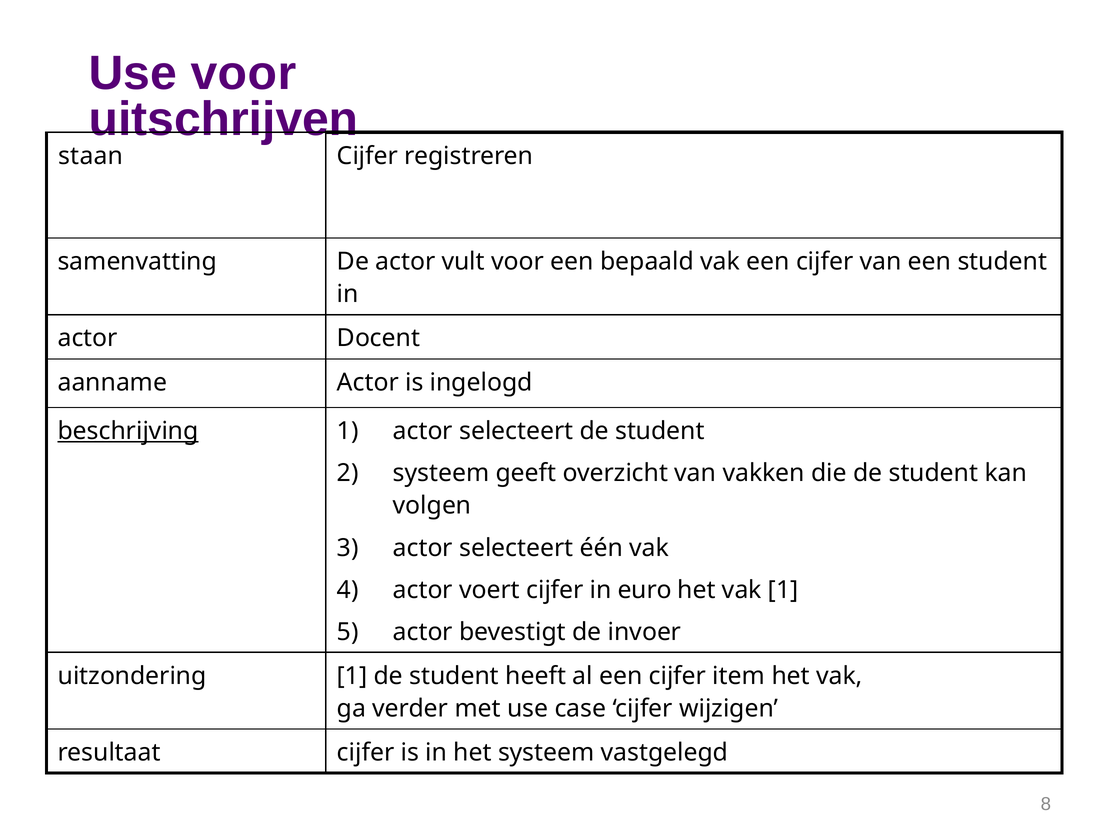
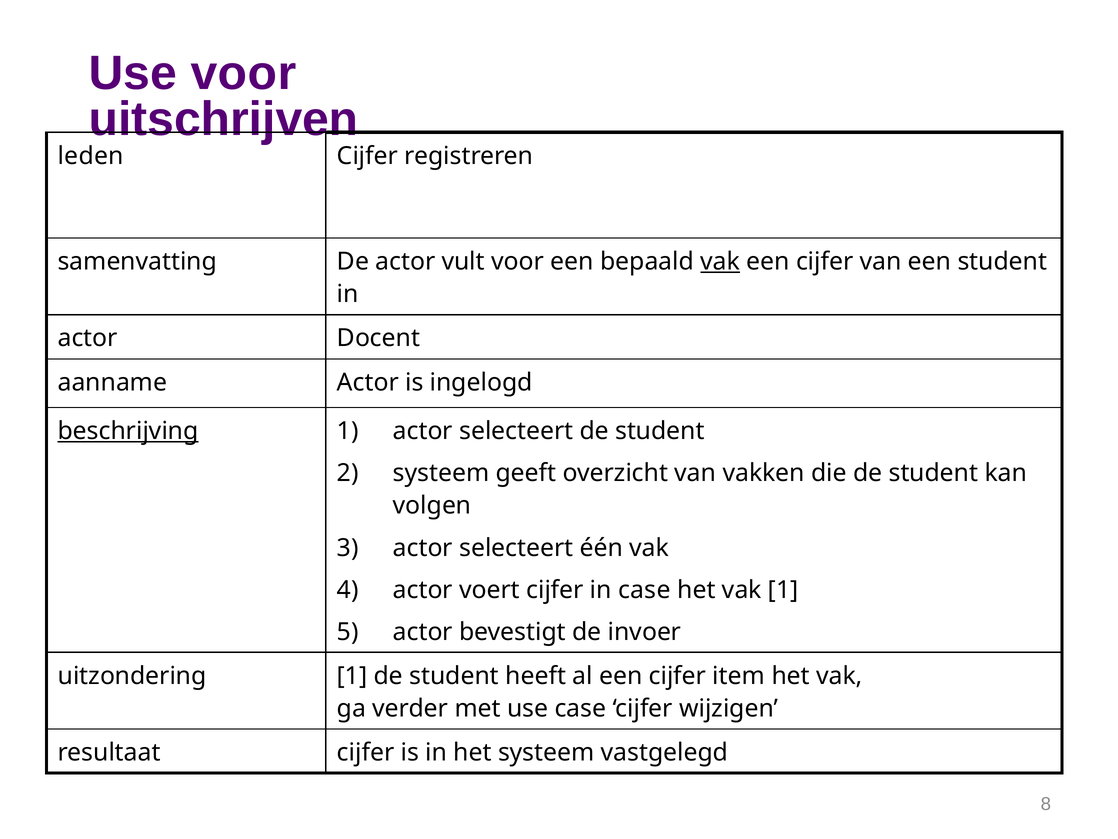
staan: staan -> leden (91, 156)
vak underline: none -> present (720, 261)
in euro: euro -> case (644, 590)
